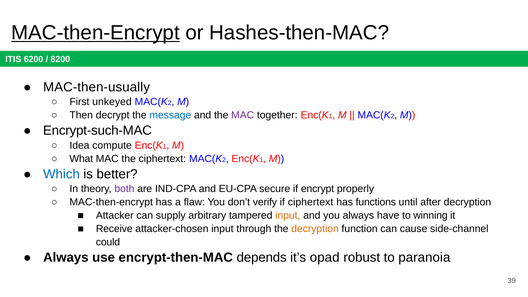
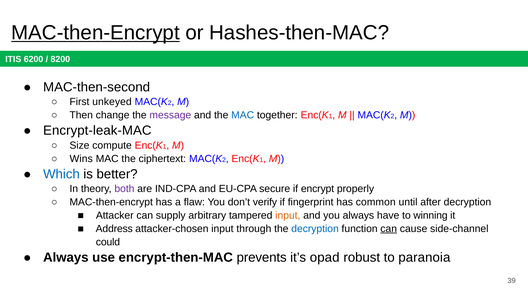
MAC-then-usually: MAC-then-usually -> MAC-then-second (97, 87)
decrypt: decrypt -> change (113, 115)
message colour: blue -> purple (170, 115)
MAC colour: purple -> blue (243, 115)
Encrypt-such-MAC: Encrypt-such-MAC -> Encrypt-leak-MAC (97, 131)
Idea: Idea -> Size (79, 145)
What: What -> Wins (81, 159)
if ciphertext: ciphertext -> fingerprint (311, 202)
functions: functions -> common (376, 202)
Receive: Receive -> Address (114, 229)
decryption colour: orange -> blue (315, 229)
can underline: none -> present (389, 229)
depends: depends -> prevents (262, 257)
